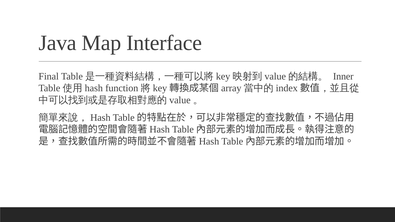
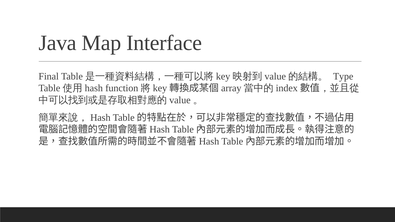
Inner: Inner -> Type (343, 76)
